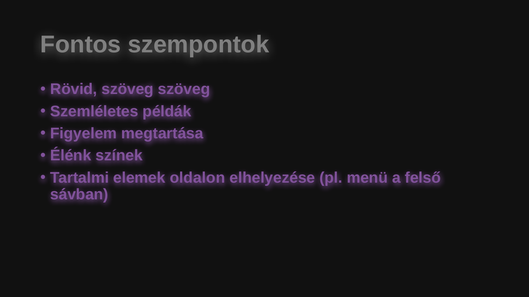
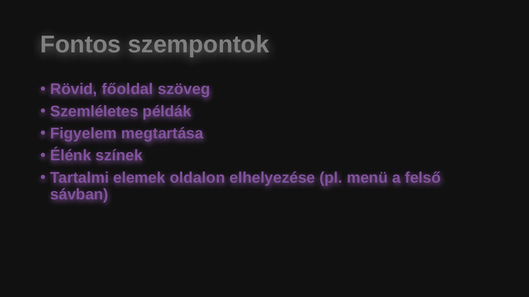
Rövid szöveg: szöveg -> főoldal (128, 89)
